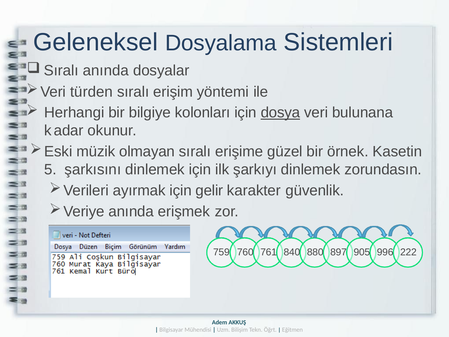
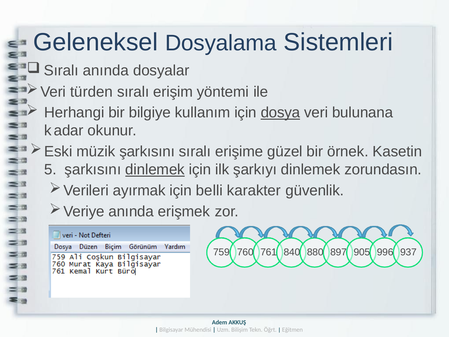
kolonları: kolonları -> kullanım (203, 113)
müzik olmayan: olmayan -> şarkısını (147, 152)
dinlemek underline: none -> present (155, 170)
gelir: gelir -> belli (209, 190)
222: 222 -> 937 (408, 252)
